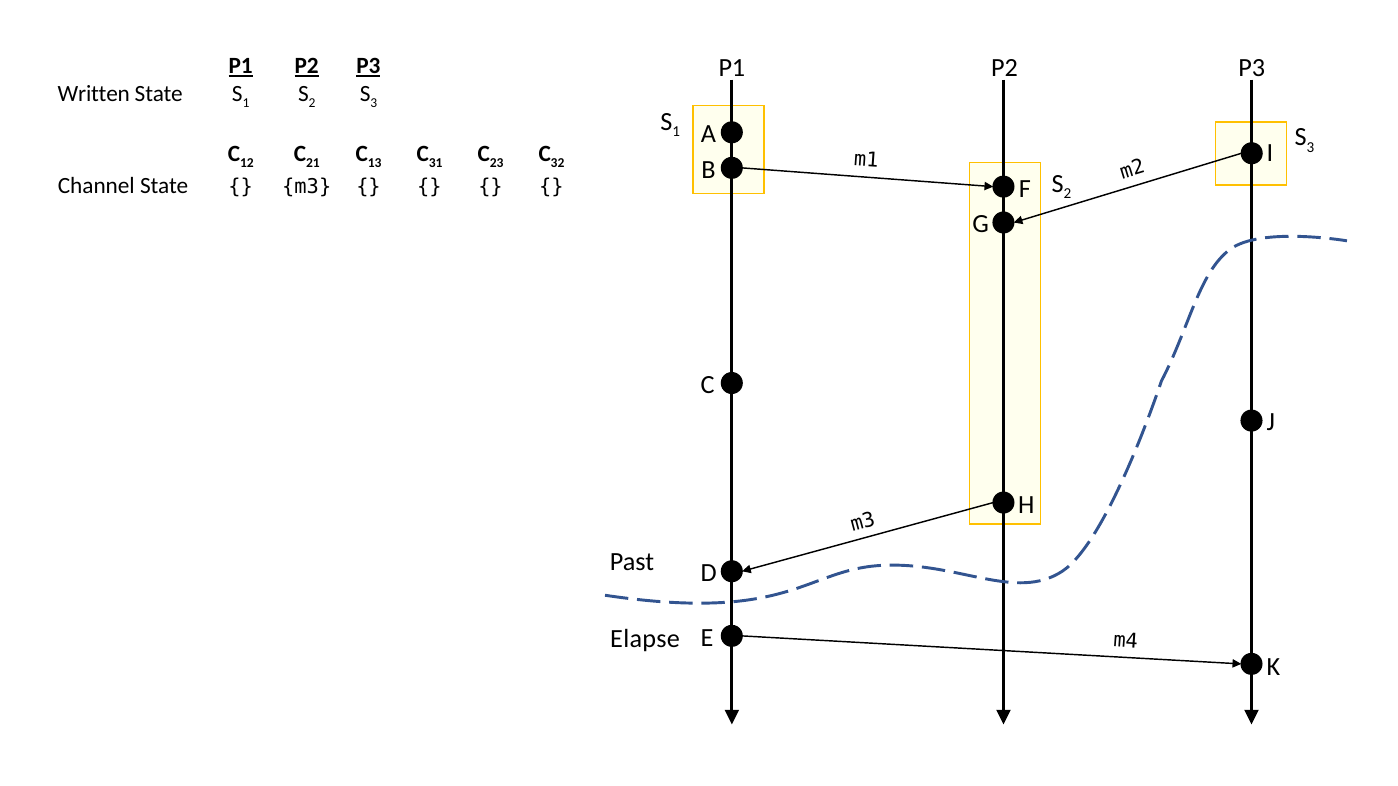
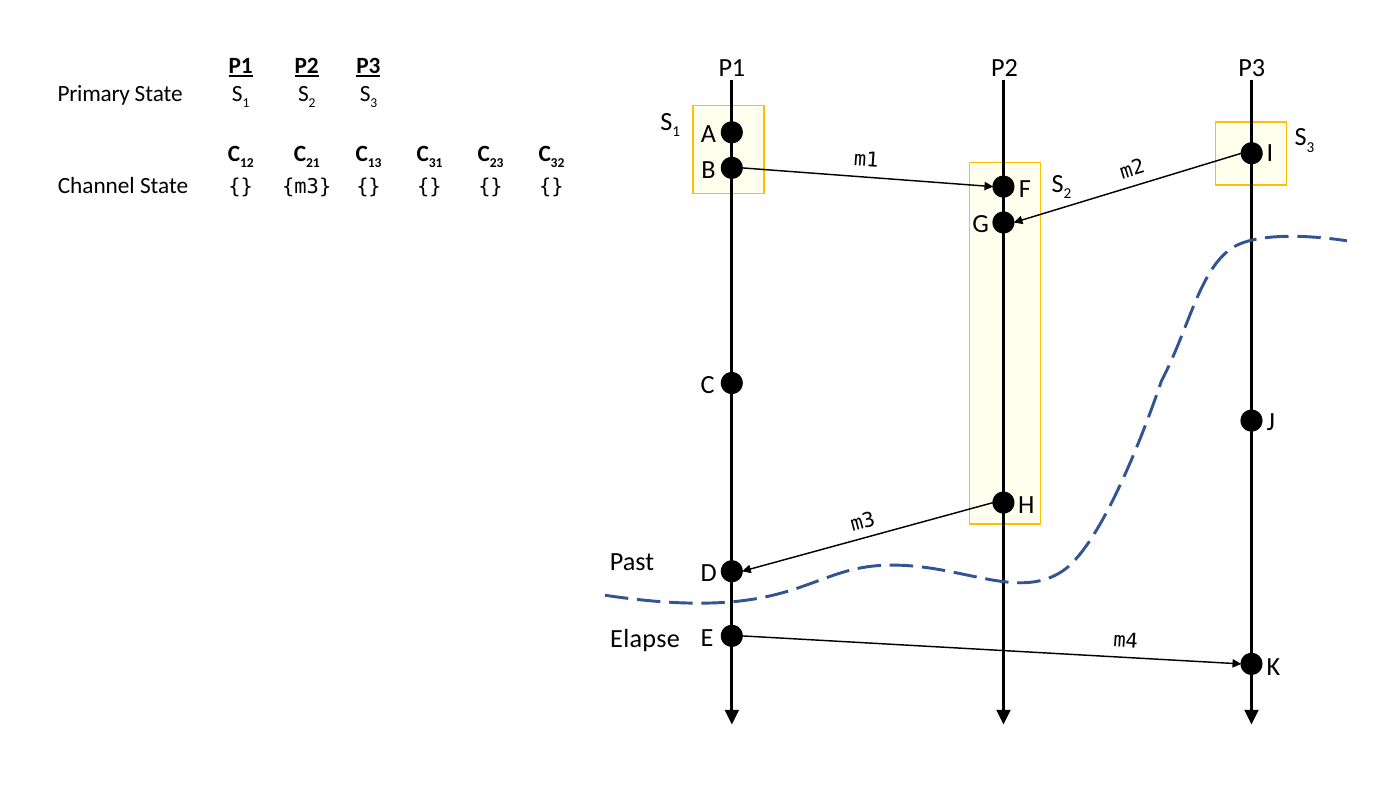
Written: Written -> Primary (94, 94)
